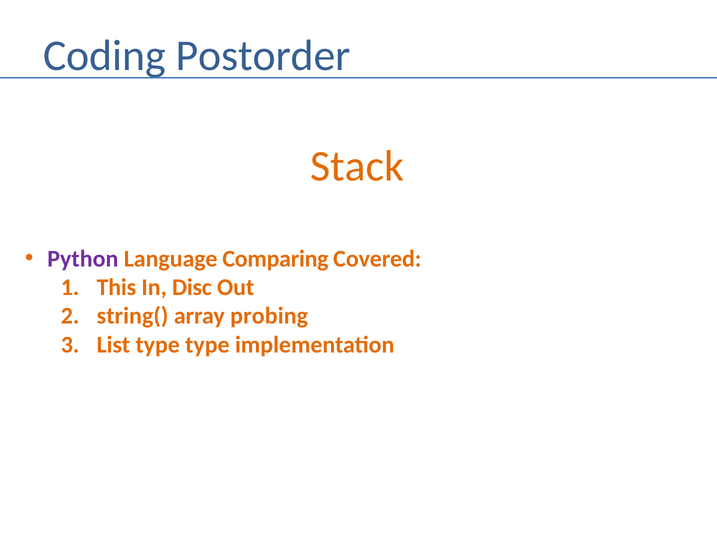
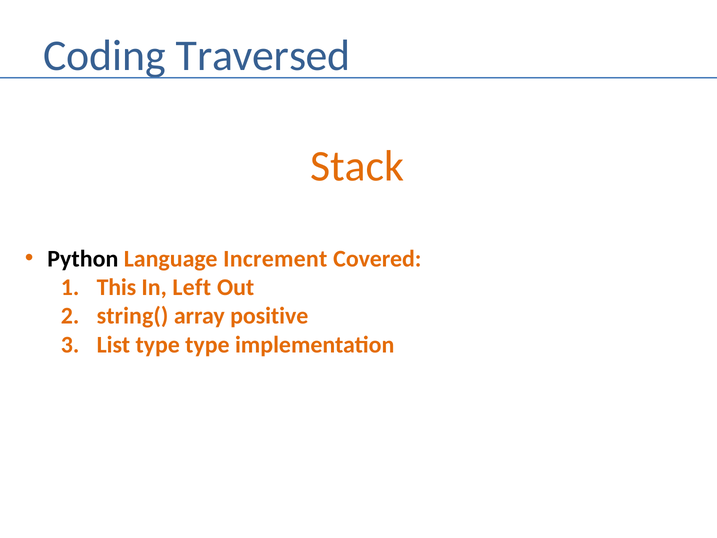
Postorder: Postorder -> Traversed (263, 56)
Python colour: purple -> black (83, 259)
Comparing: Comparing -> Increment (275, 259)
Disc: Disc -> Left (192, 287)
probing: probing -> positive (269, 316)
